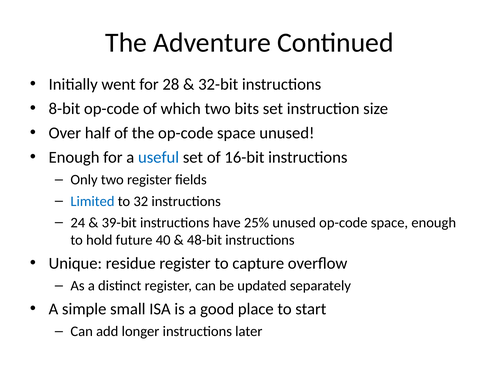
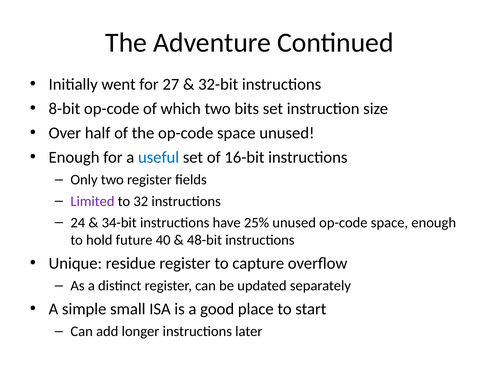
28: 28 -> 27 (171, 84)
Limited colour: blue -> purple (92, 201)
39-bit: 39-bit -> 34-bit (119, 223)
